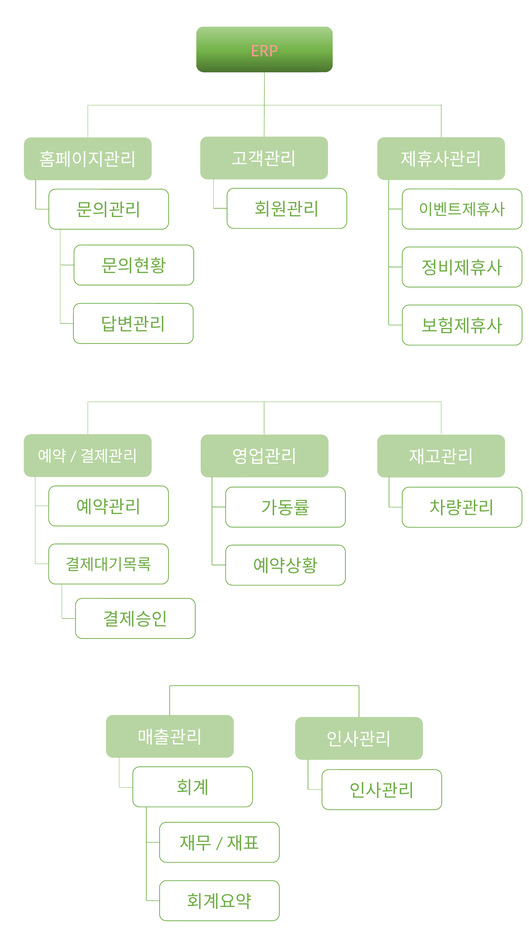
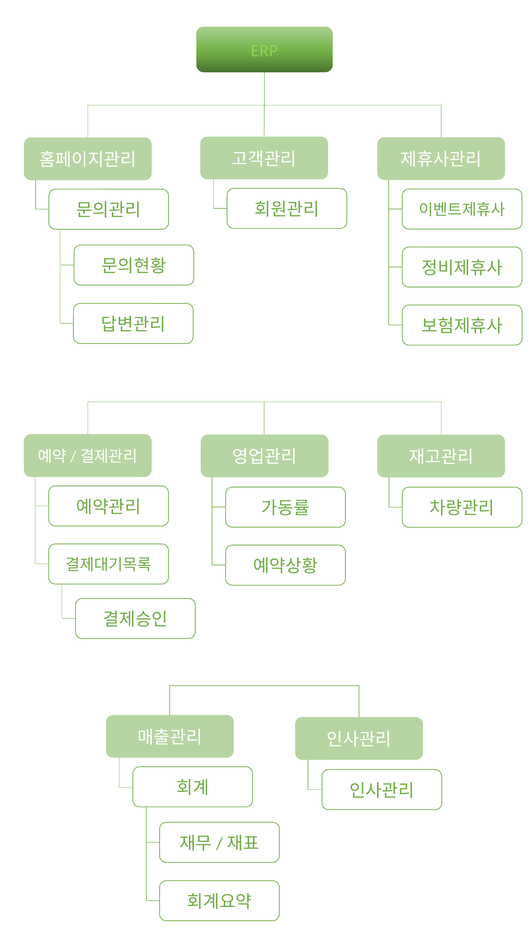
ERP colour: pink -> light green (264, 51)
